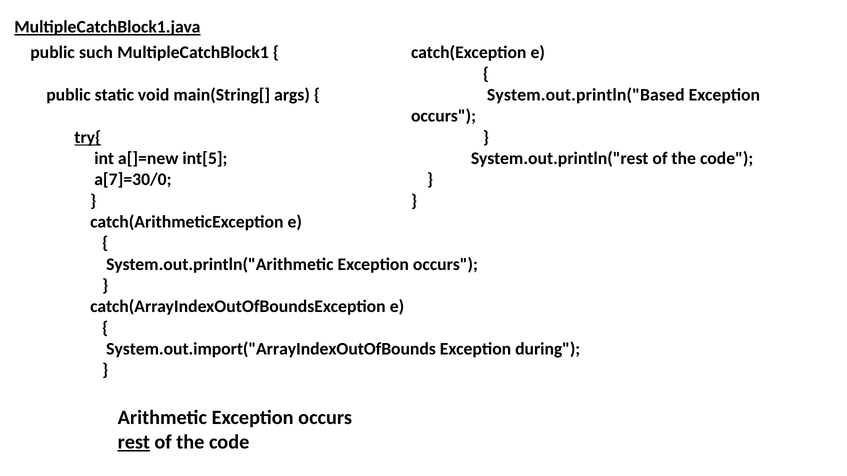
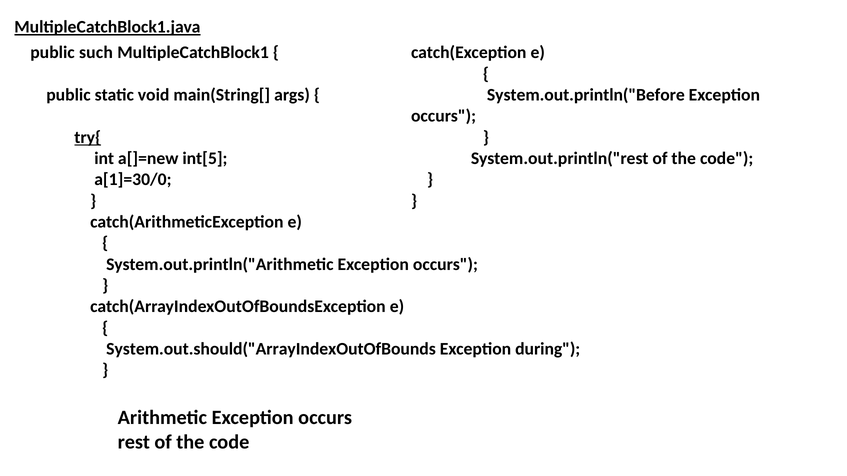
System.out.println("Based: System.out.println("Based -> System.out.println("Before (586, 95)
a[7]=30/0: a[7]=30/0 -> a[1]=30/0 (133, 180)
System.out.import("ArrayIndexOutOfBounds: System.out.import("ArrayIndexOutOfBounds -> System.out.should("ArrayIndexOutOfBounds (271, 349)
rest underline: present -> none (134, 442)
